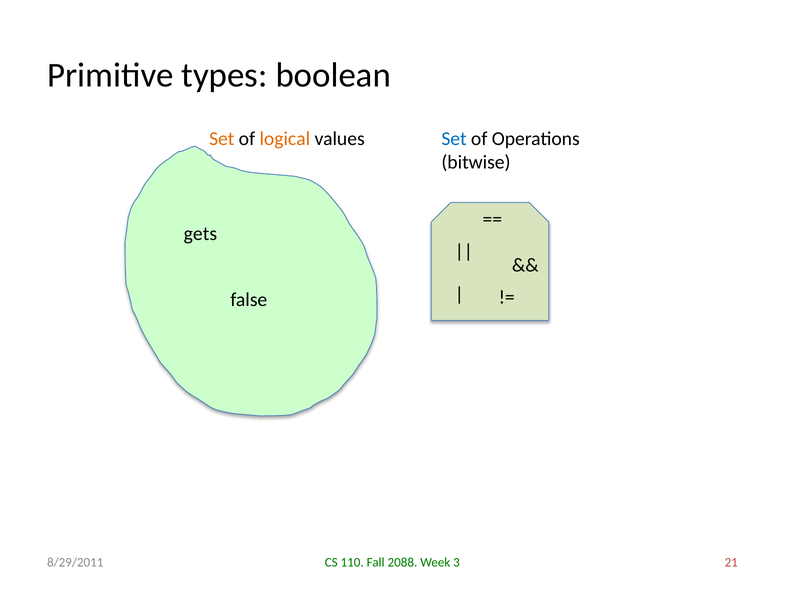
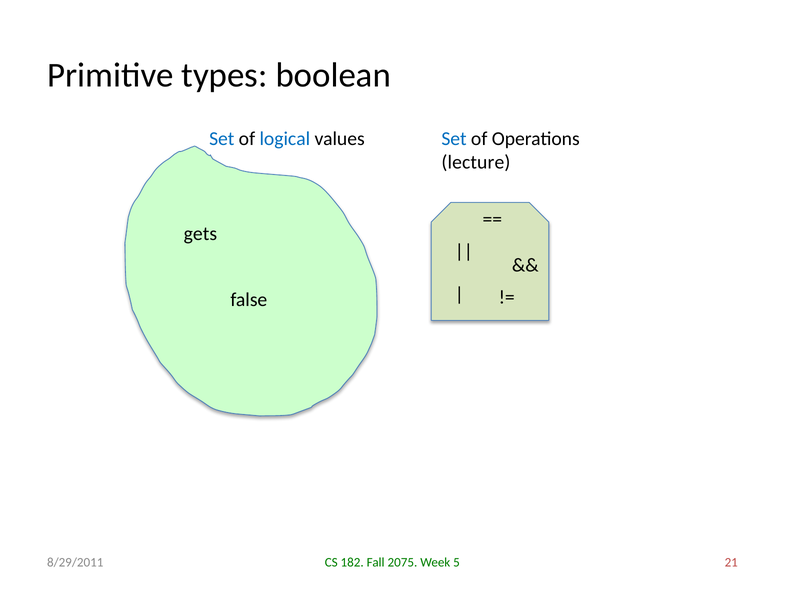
Set colour: orange -> blue (222, 139)
logical colour: orange -> blue (285, 139)
bitwise: bitwise -> lecture (476, 162)
110: 110 -> 182 (352, 562)
2088: 2088 -> 2075 (402, 562)
3: 3 -> 5 (457, 562)
